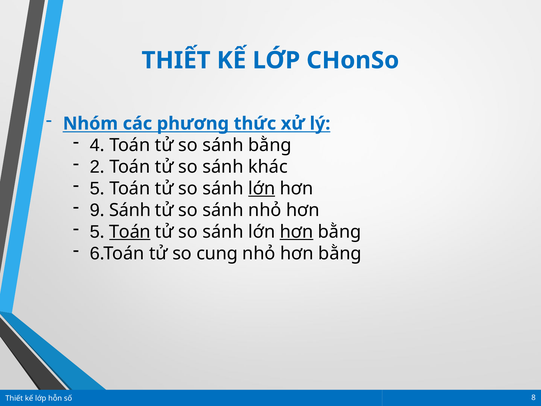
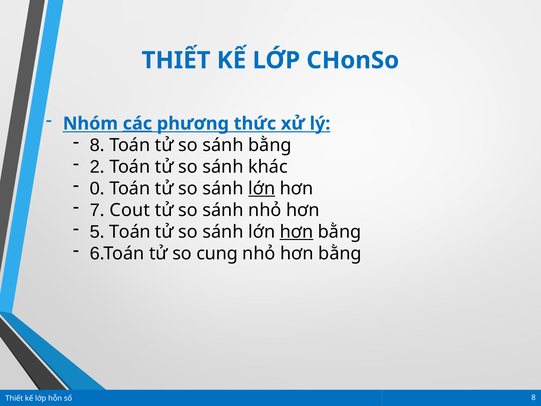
các underline: none -> present (137, 123)
4: 4 -> 8 (95, 145)
5: 5 -> 0 (95, 188)
9: 9 -> 7 (95, 210)
Sánh: Sánh -> Cout (130, 210)
Toán underline: present -> none (130, 232)
